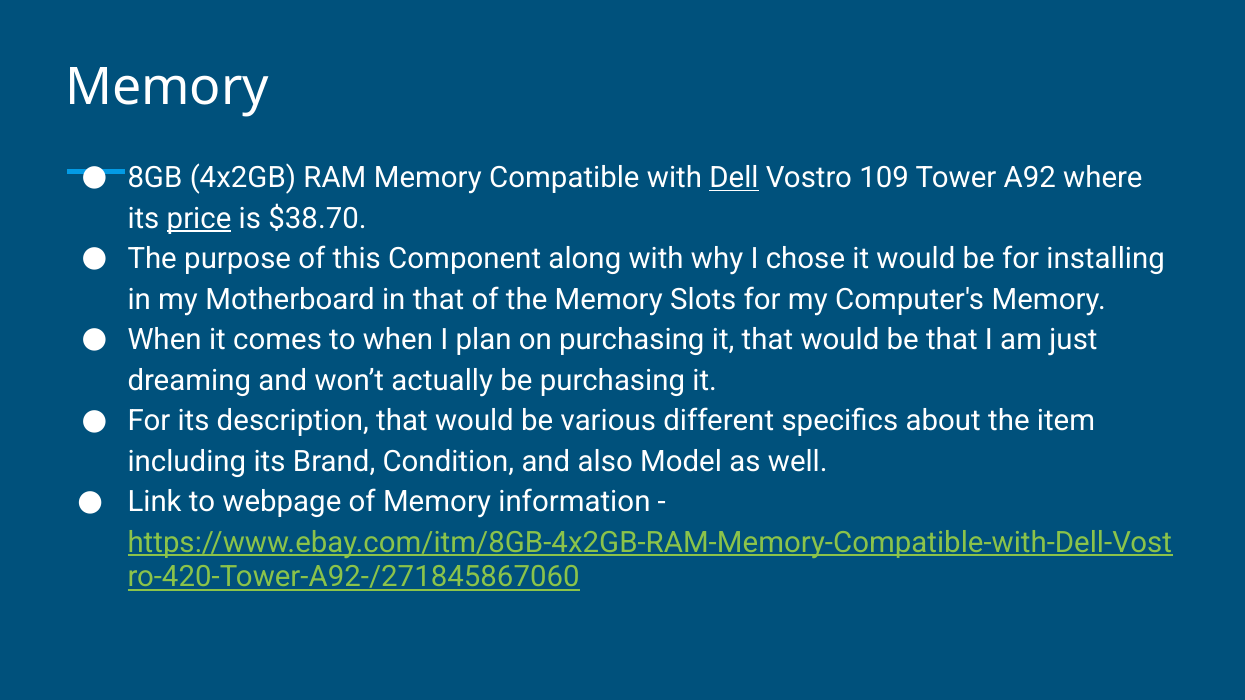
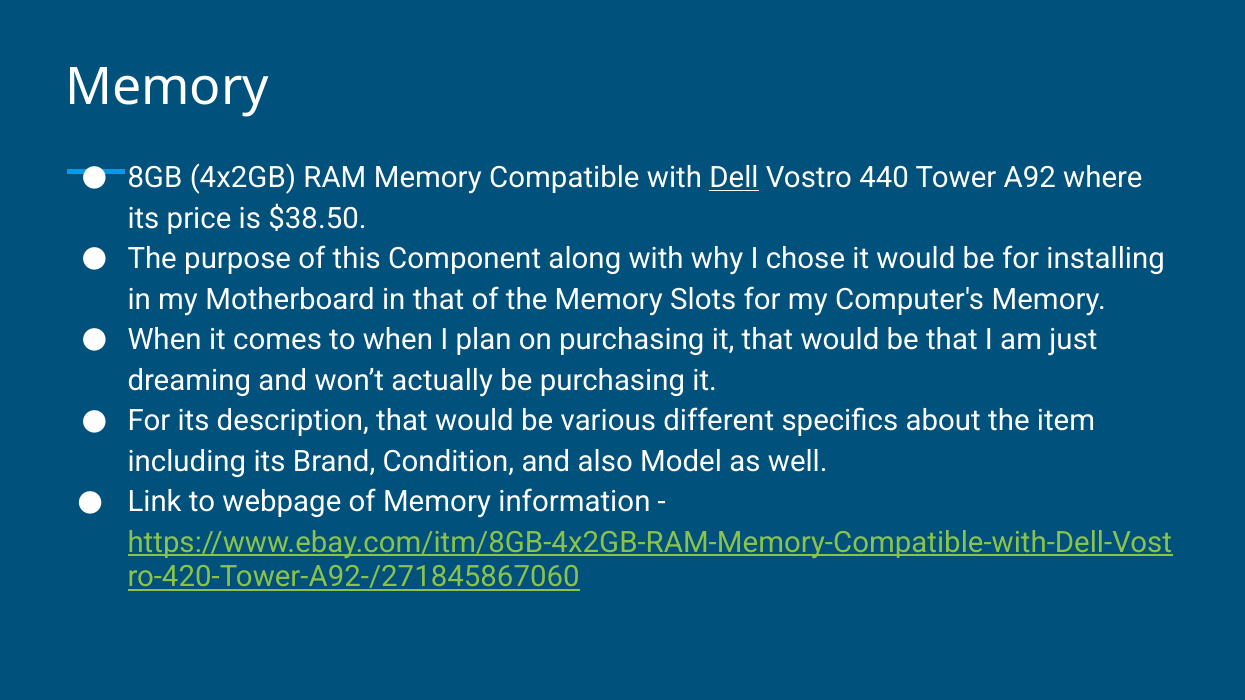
109: 109 -> 440 (884, 178)
price underline: present -> none (199, 218)
$38.70: $38.70 -> $38.50 (317, 218)
